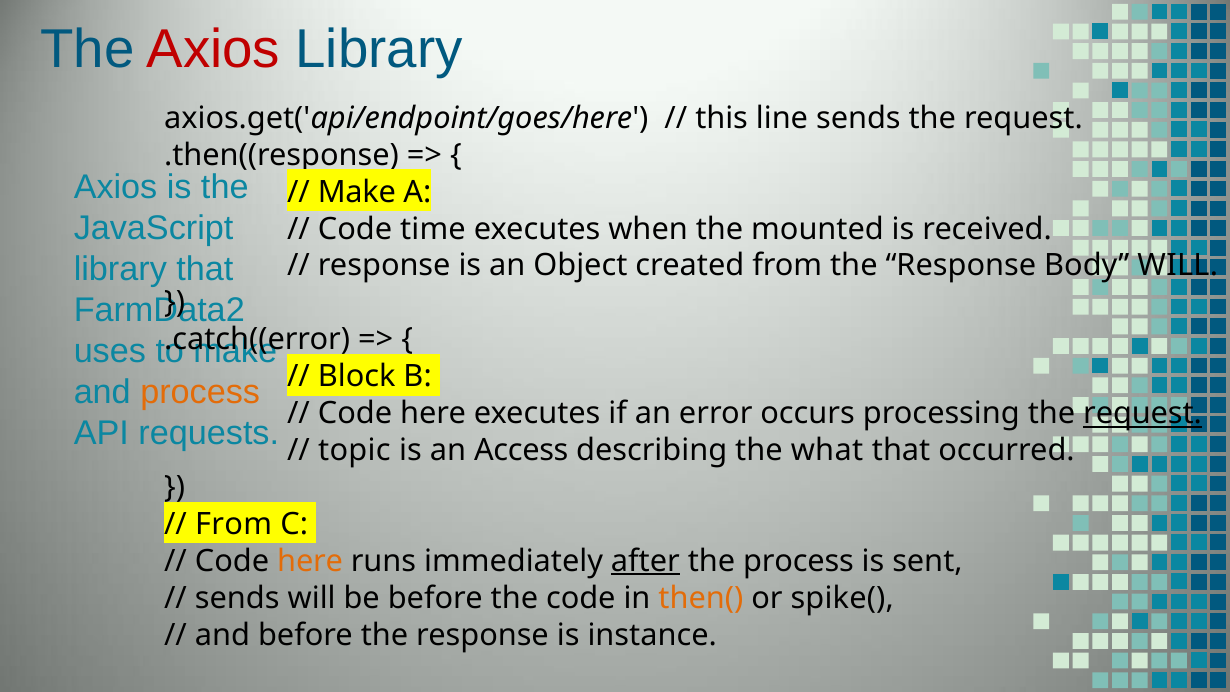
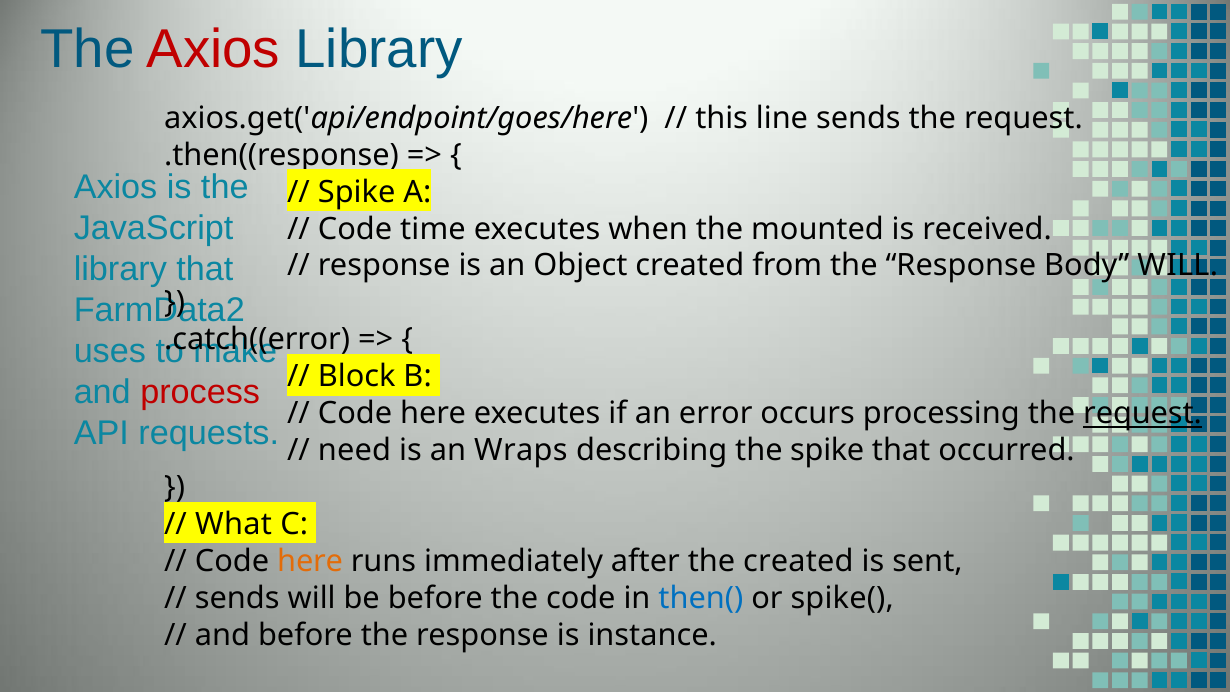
Make: Make -> Spike (357, 192)
process colour: orange -> red (200, 392)
topic: topic -> need (354, 450)
Access: Access -> Wraps (521, 450)
the what: what -> spike (827, 450)
From: From -> What (234, 524)
after underline: present -> none (645, 561)
the process: process -> created (798, 561)
then( colour: orange -> blue (701, 598)
